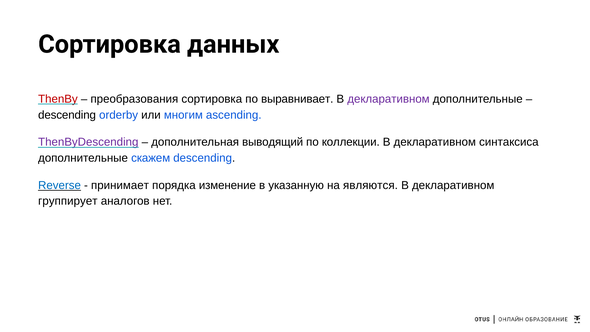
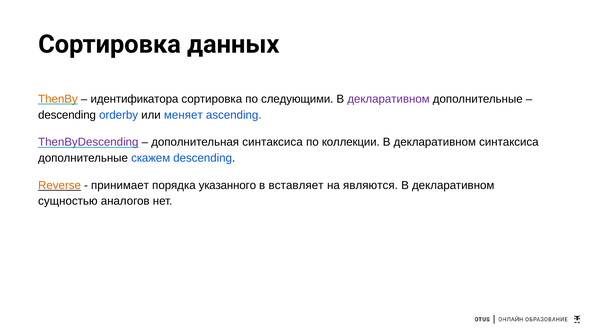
ThenBy colour: red -> orange (58, 99)
преобразования: преобразования -> идентификатора (134, 99)
выравнивает: выравнивает -> следующими (297, 99)
многим: многим -> меняет (183, 115)
дополнительная выводящий: выводящий -> синтаксиса (273, 142)
Reverse colour: blue -> orange (60, 185)
изменение: изменение -> указанного (227, 185)
указанную: указанную -> вставляет (296, 185)
группирует: группирует -> сущностью (68, 201)
